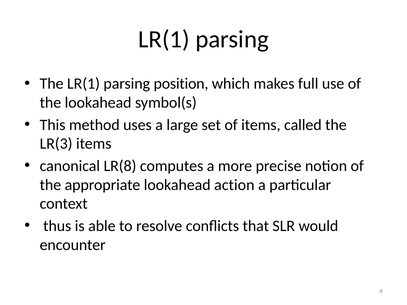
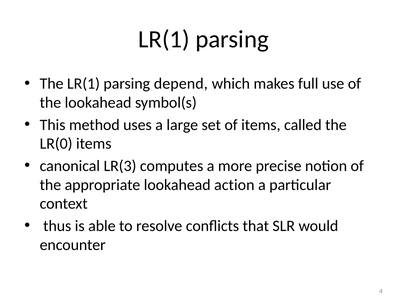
position: position -> depend (181, 84)
LR(3: LR(3 -> LR(0 (56, 144)
LR(8: LR(8 -> LR(3 (120, 166)
